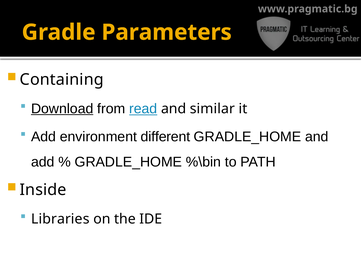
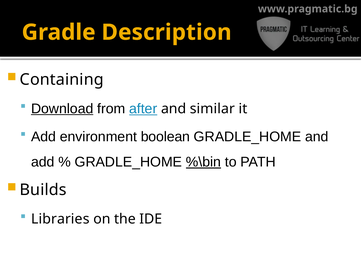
Parameters: Parameters -> Description (167, 32)
read: read -> after (143, 109)
different: different -> boolean (165, 137)
%\bin underline: none -> present (203, 162)
Inside: Inside -> Builds (43, 190)
